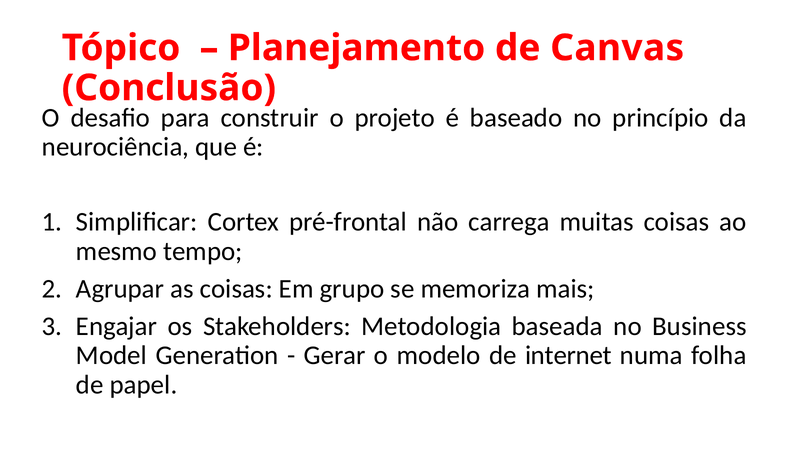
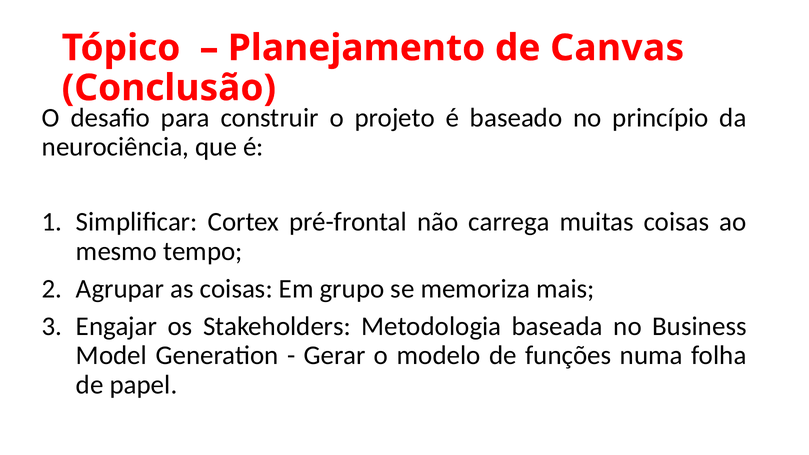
internet: internet -> funções (568, 356)
